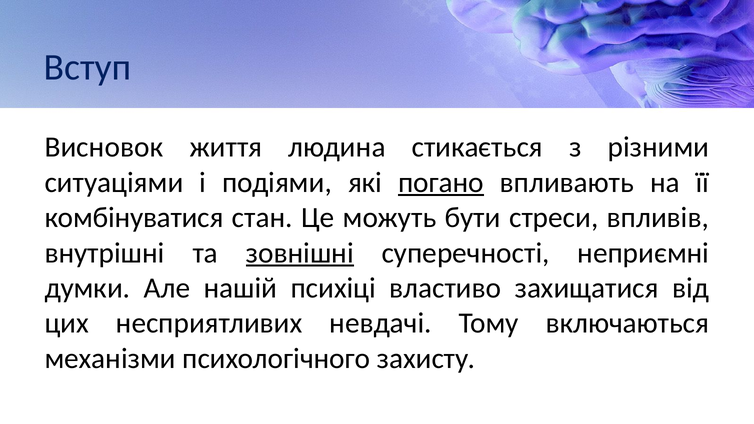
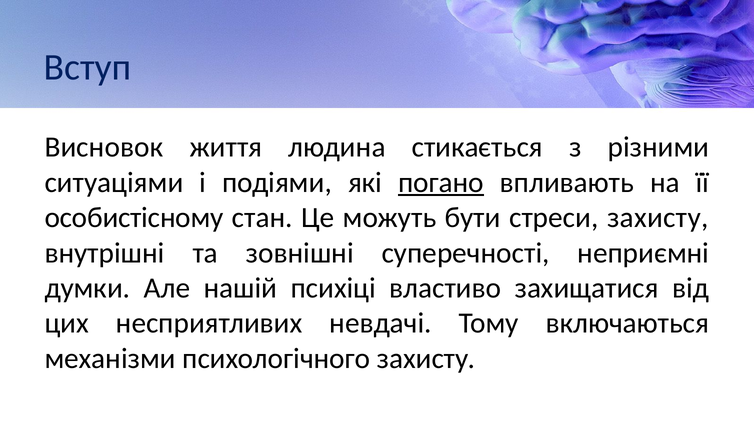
комбінуватися: комбінуватися -> особистісному (134, 218)
стреси впливів: впливів -> захисту (658, 218)
зовнішні underline: present -> none (300, 253)
